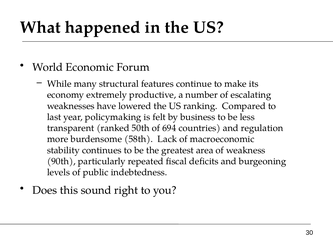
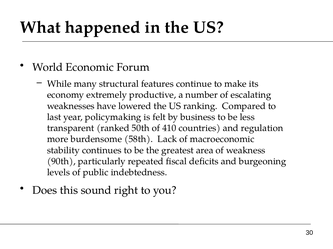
694: 694 -> 410 (169, 129)
